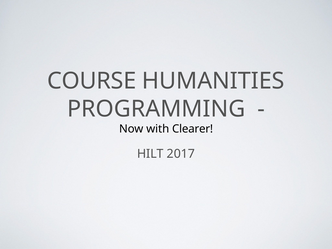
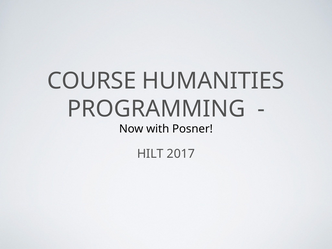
Clearer: Clearer -> Posner (192, 129)
